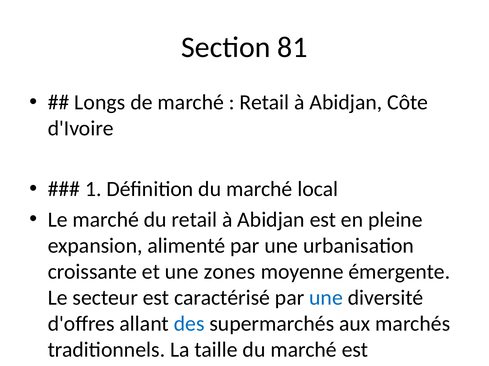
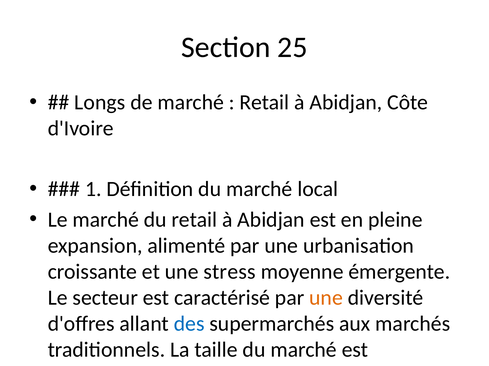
81: 81 -> 25 (292, 47)
zones: zones -> stress (230, 272)
une colour: blue -> orange (326, 298)
